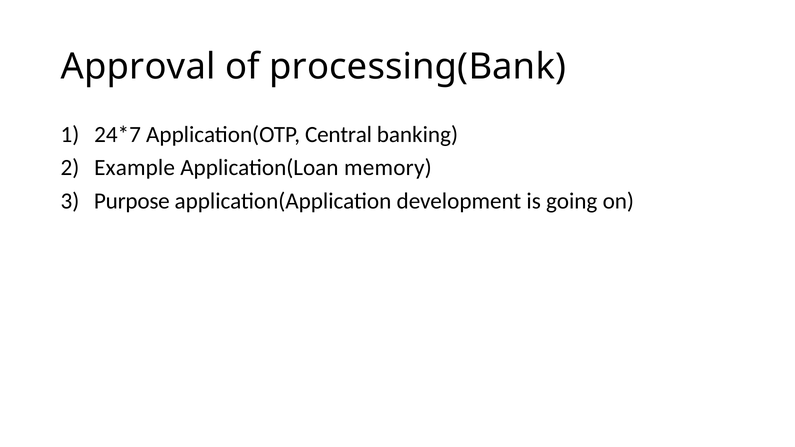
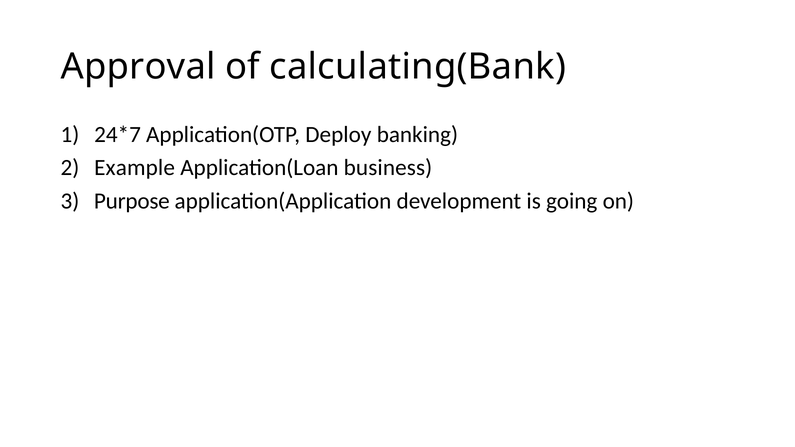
processing(Bank: processing(Bank -> calculating(Bank (418, 67)
Central: Central -> Deploy (338, 134)
memory: memory -> business (388, 168)
